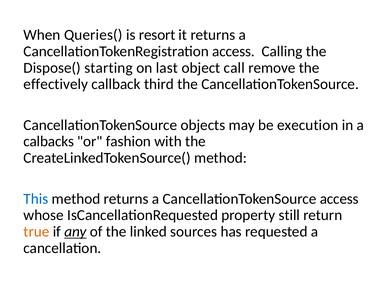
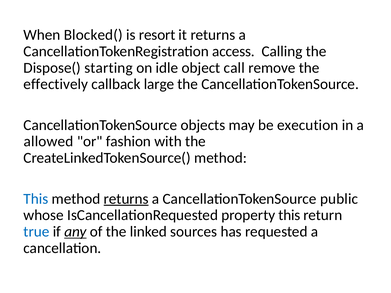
Queries(: Queries( -> Blocked( (93, 35)
last: last -> idle (167, 68)
third: third -> large (159, 84)
calbacks: calbacks -> allowed (49, 142)
returns underline: none -> present (126, 199)
CancellationTokenSource access: access -> public (339, 199)
property still: still -> this (289, 215)
true colour: orange -> blue (36, 232)
